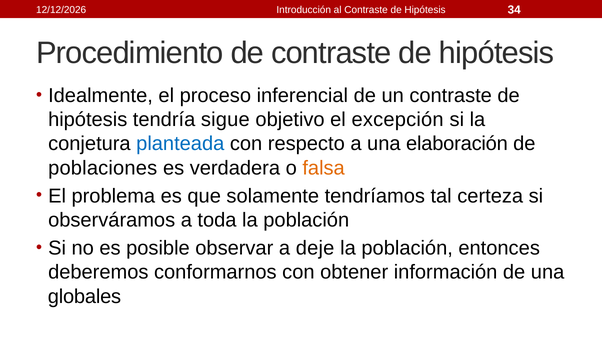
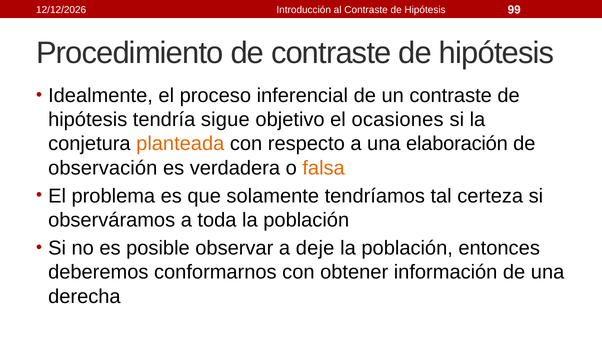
34: 34 -> 99 (514, 10)
excepción: excepción -> ocasiones (398, 120)
planteada colour: blue -> orange (180, 144)
poblaciones: poblaciones -> observación (103, 168)
globales: globales -> derecha (84, 296)
